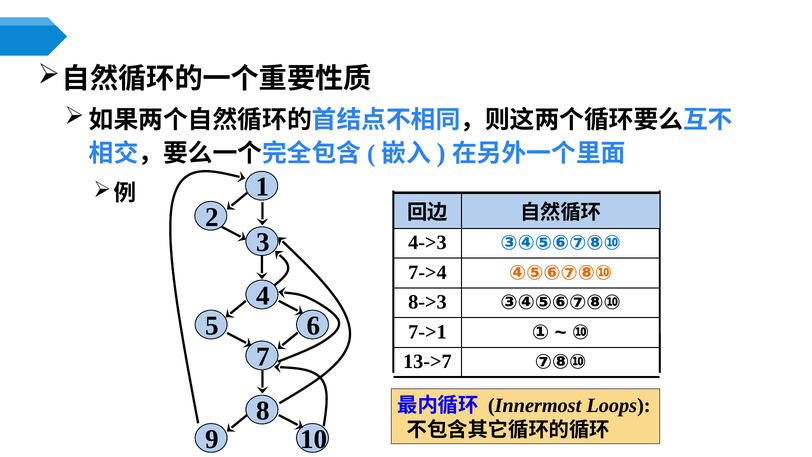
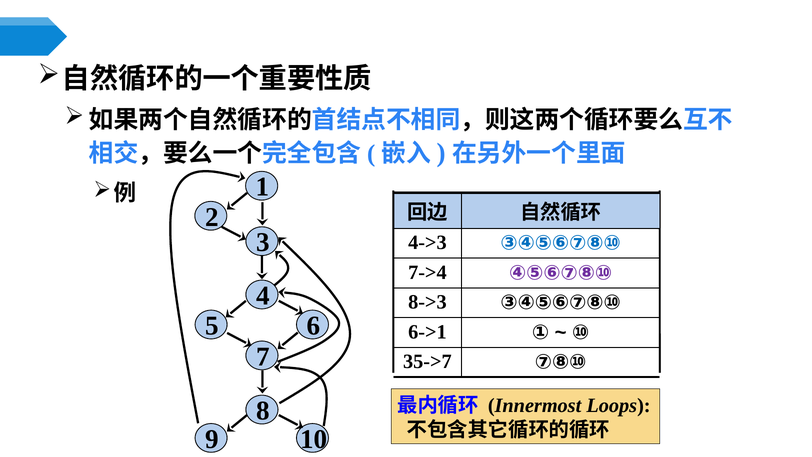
④⑤⑥⑦⑧⑩ colour: orange -> purple (561, 273)
7->1: 7->1 -> 6->1 (427, 332)
13->7: 13->7 -> 35->7 (427, 362)
